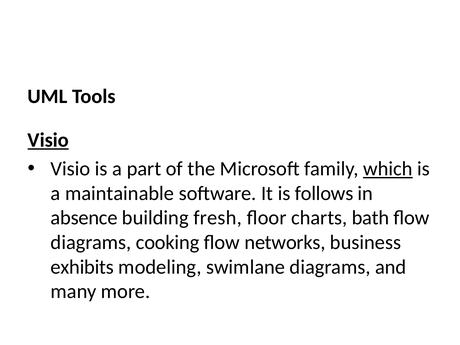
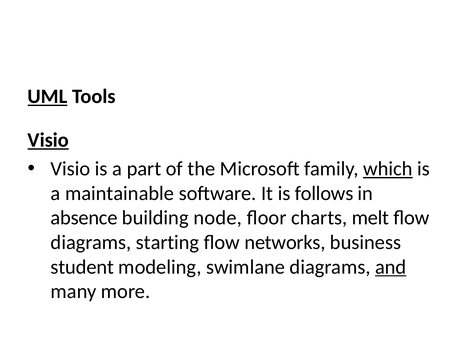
UML underline: none -> present (48, 96)
fresh: fresh -> node (218, 218)
bath: bath -> melt (370, 218)
cooking: cooking -> starting (168, 242)
exhibits: exhibits -> student (82, 267)
and underline: none -> present (391, 267)
